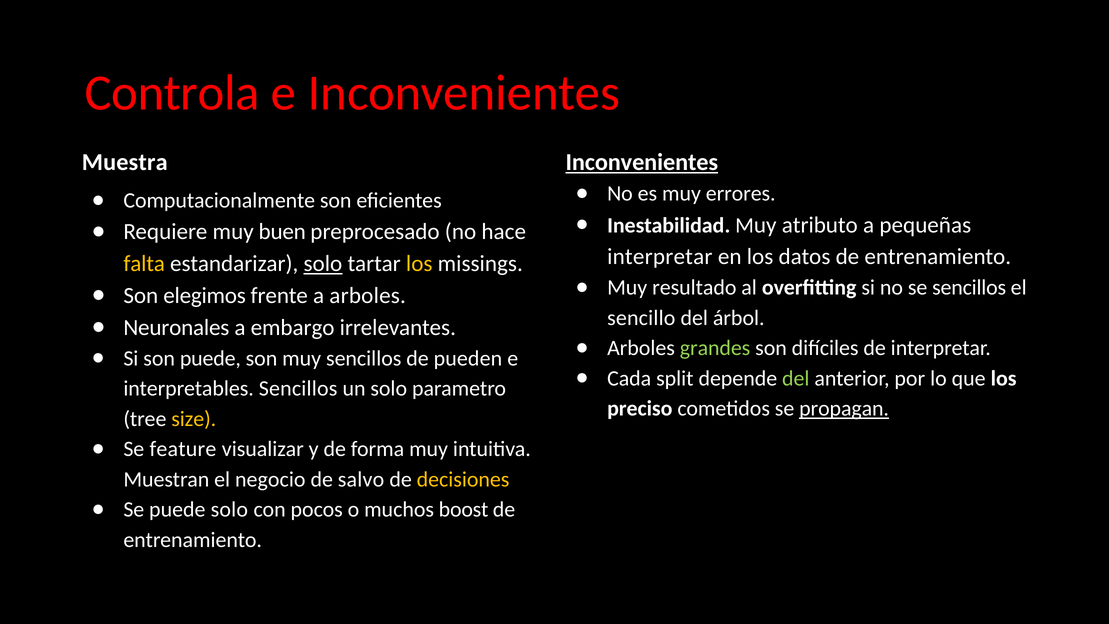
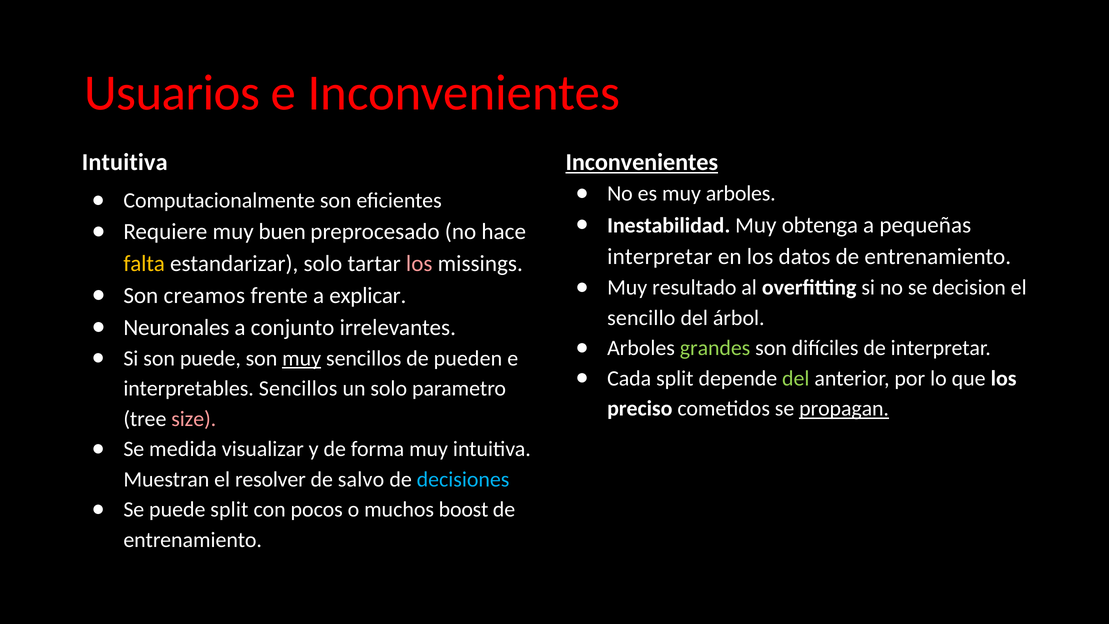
Controla: Controla -> Usuarios (172, 93)
Muestra: Muestra -> Intuitiva (125, 162)
muy errores: errores -> arboles (741, 194)
atributo: atributo -> obtenga (820, 225)
solo underline: present -> none (323, 264)
los colour: yellow -> pink (419, 264)
se sencillos: sencillos -> decision (969, 288)
elegimos: elegimos -> creamos (204, 296)
a arboles: arboles -> explicar (368, 296)
embargo: embargo -> conjunto (293, 327)
muy underline: none -> present (302, 358)
size colour: yellow -> pink (194, 419)
feature: feature -> medida (183, 449)
negocio: negocio -> resolver (270, 479)
decisiones colour: yellow -> light blue (463, 479)
puede solo: solo -> split (229, 510)
